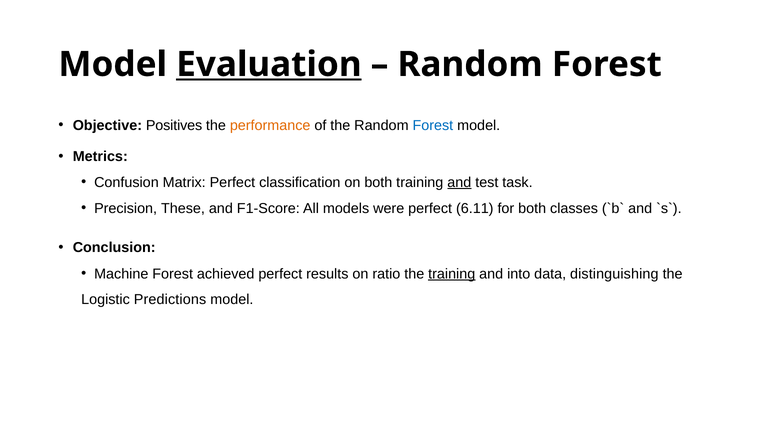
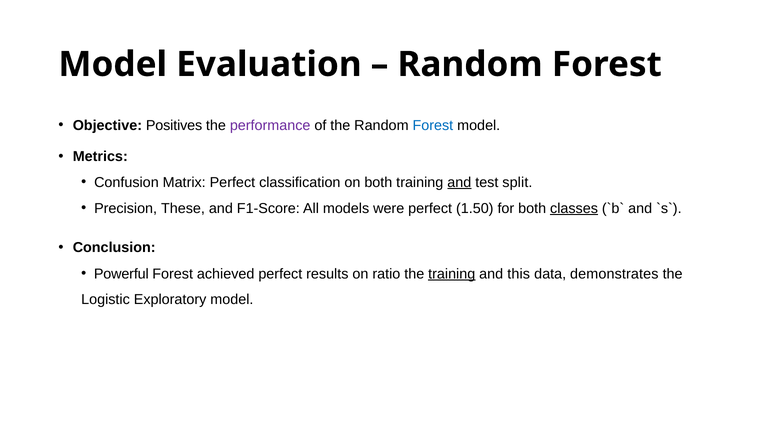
Evaluation underline: present -> none (269, 64)
performance colour: orange -> purple (270, 125)
task: task -> split (517, 182)
6.11: 6.11 -> 1.50 (475, 208)
classes underline: none -> present (574, 208)
Machine: Machine -> Powerful (121, 274)
into: into -> this (519, 274)
distinguishing: distinguishing -> demonstrates (614, 274)
Predictions: Predictions -> Exploratory (170, 300)
